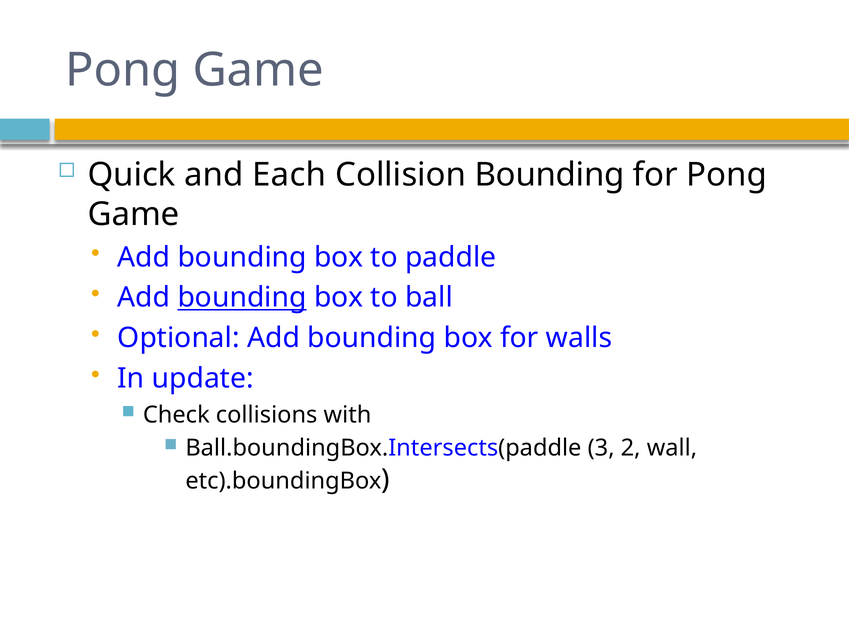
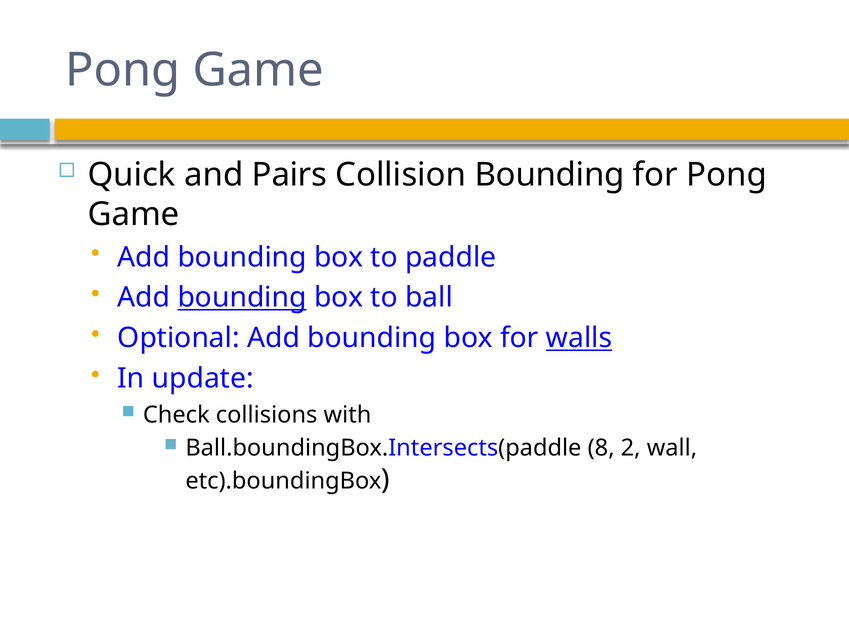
Each: Each -> Pairs (289, 175)
walls underline: none -> present (579, 338)
3: 3 -> 8 (601, 449)
